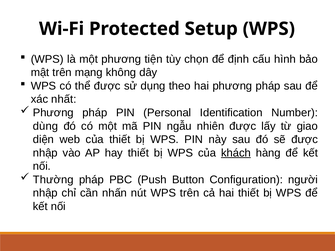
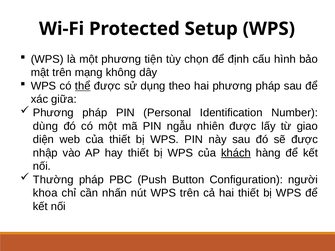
thể underline: none -> present (83, 86)
nhất: nhất -> giữa (64, 99)
nhập: nhập -> khoa (45, 193)
